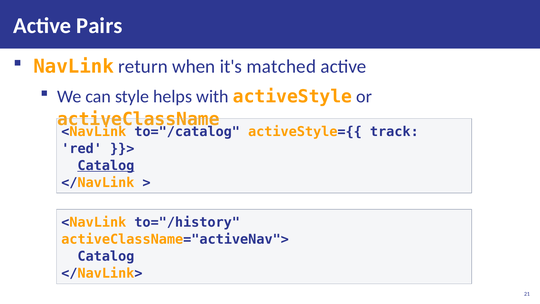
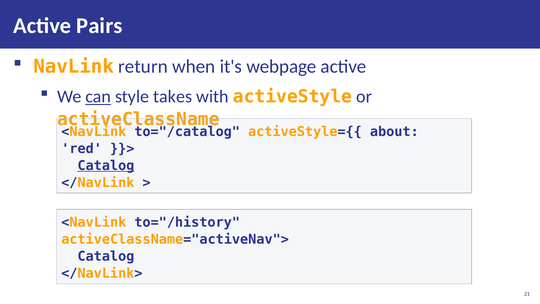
matched: matched -> webpage (281, 67)
can underline: none -> present (98, 97)
helps: helps -> takes (173, 97)
track: track -> about (394, 131)
